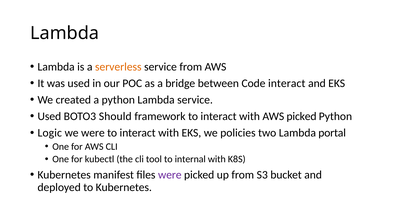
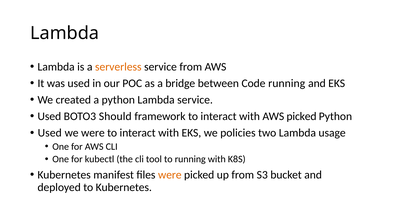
Code interact: interact -> running (287, 83)
Logic: Logic -> Used (50, 133)
portal: portal -> usage (332, 133)
to internal: internal -> running (190, 159)
were colour: purple -> orange (170, 175)
